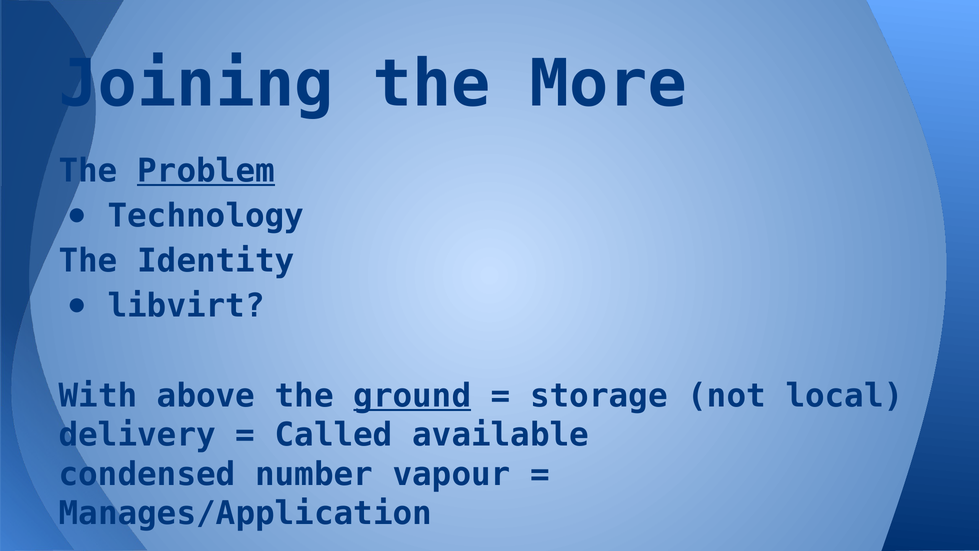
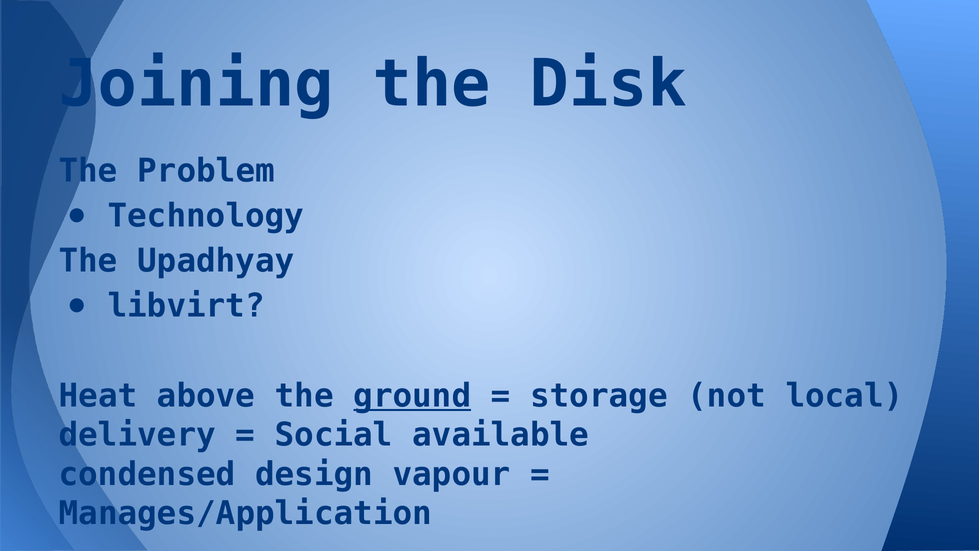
More: More -> Disk (608, 84)
Problem underline: present -> none (206, 171)
Identity: Identity -> Upadhyay (216, 261)
With: With -> Heat (98, 396)
Called: Called -> Social (334, 435)
number: number -> design (314, 474)
